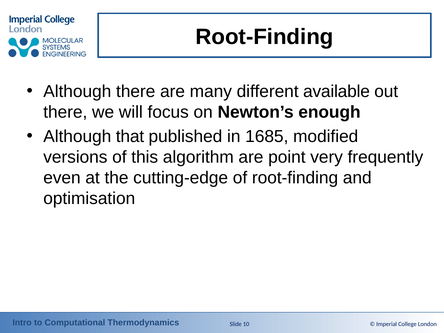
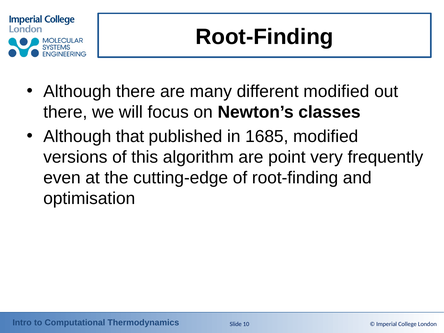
different available: available -> modified (336, 91)
enough: enough -> classes (329, 112)
